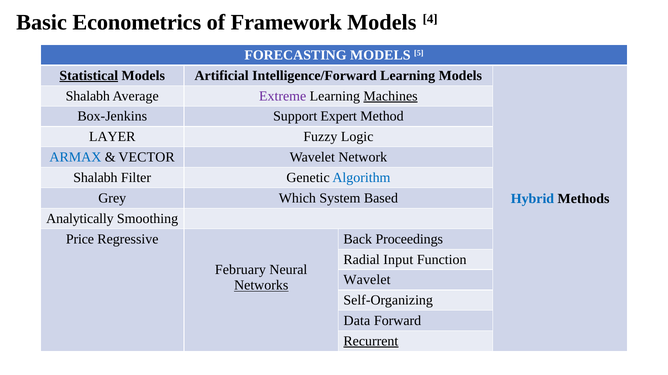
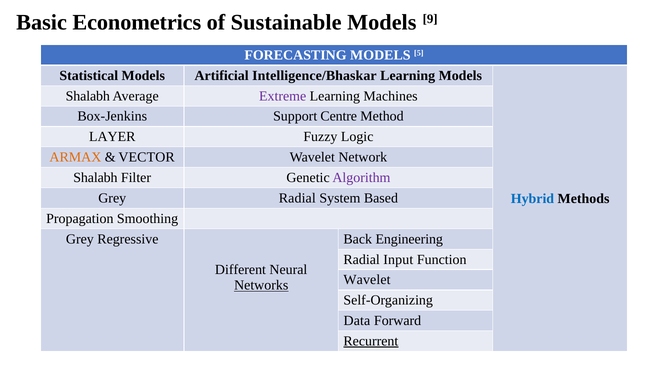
Framework: Framework -> Sustainable (286, 23)
4: 4 -> 9 (430, 19)
Statistical underline: present -> none (89, 76)
Intelligence/Forward: Intelligence/Forward -> Intelligence/Bhaskar (314, 76)
Machines underline: present -> none (391, 96)
Expert: Expert -> Centre (339, 117)
ARMAX colour: blue -> orange (75, 158)
Algorithm colour: blue -> purple (361, 178)
Grey Which: Which -> Radial (297, 199)
Analytically: Analytically -> Propagation (80, 219)
Price: Price -> Grey (80, 239)
Proceedings: Proceedings -> Engineering (409, 239)
February: February -> Different (240, 270)
